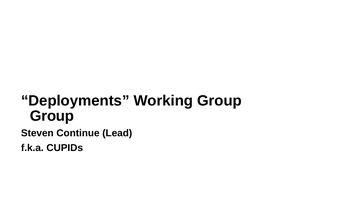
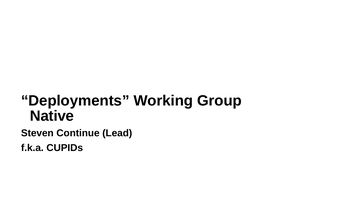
Group: Group -> Native (52, 116)
